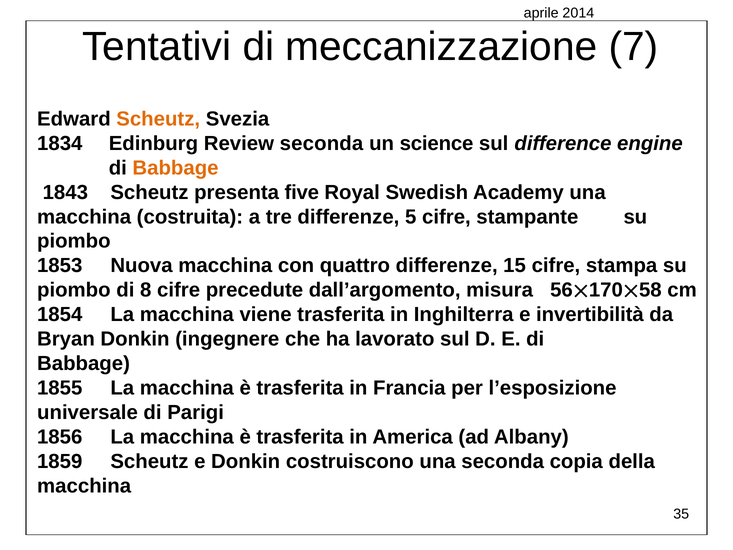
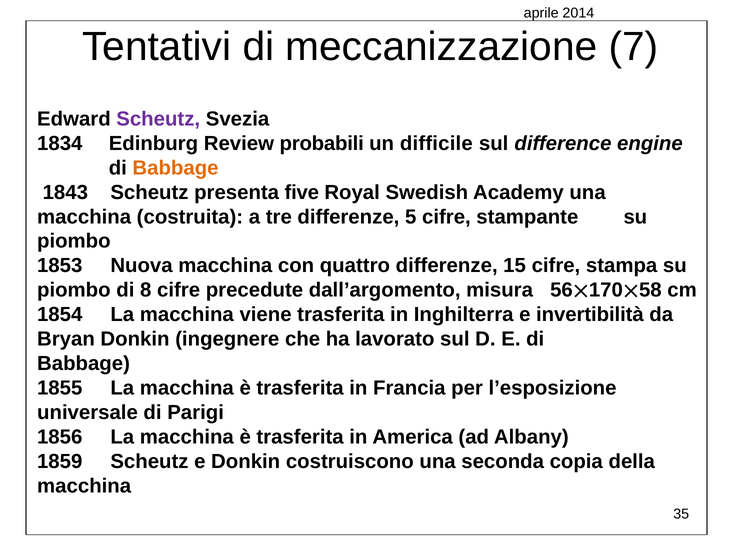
Scheutz colour: orange -> purple (158, 119)
Review seconda: seconda -> probabili (322, 143)
science: science -> difficile (436, 143)
